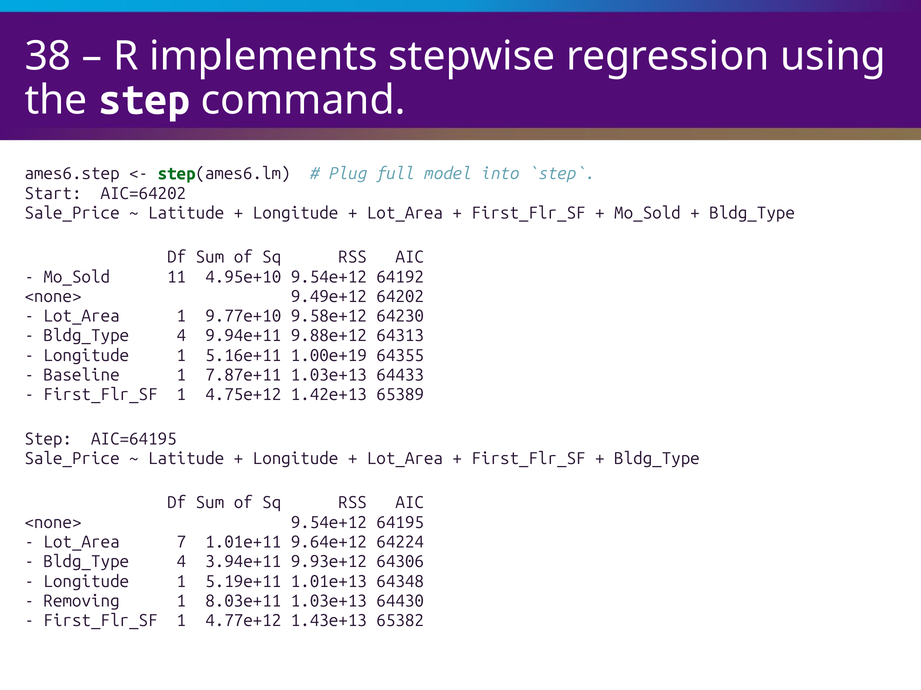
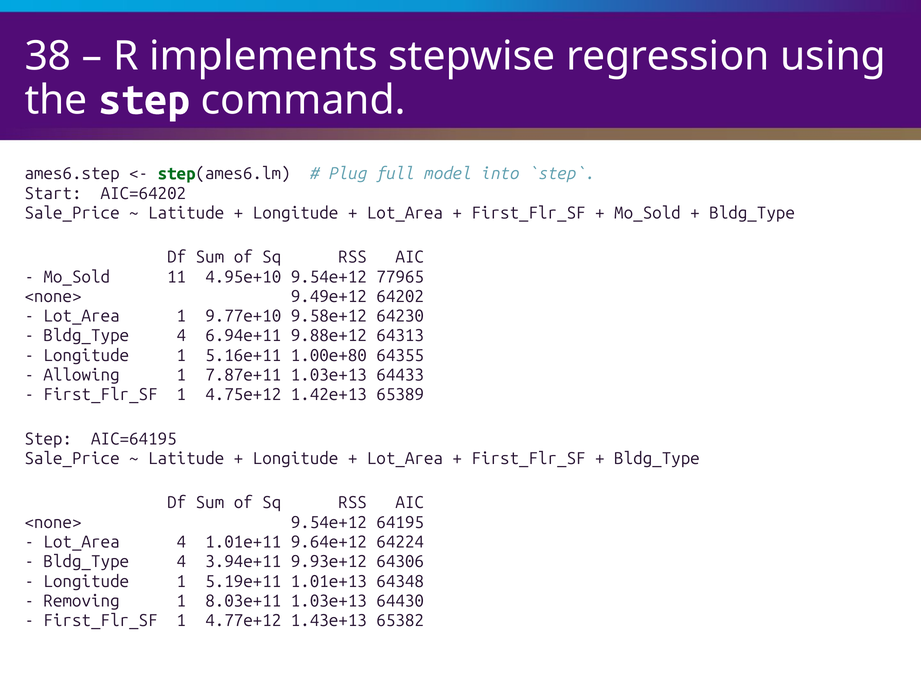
64192: 64192 -> 77965 (400, 277)
9.94e+11: 9.94e+11 -> 6.94e+11 (243, 336)
1.00e+19: 1.00e+19 -> 1.00e+80 (329, 356)
Baseline: Baseline -> Allowing (82, 376)
Lot_Area 7: 7 -> 4 (181, 543)
